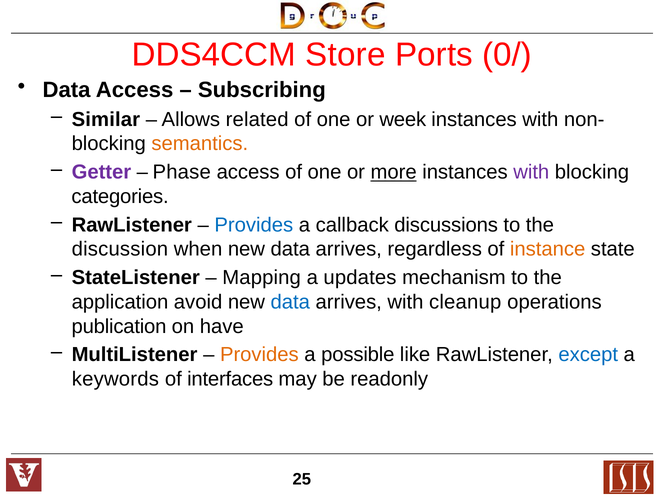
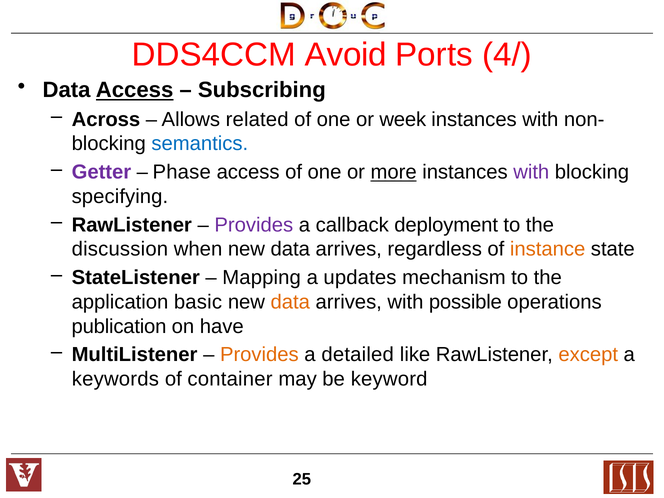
Store: Store -> Avoid (346, 55)
0/: 0/ -> 4/ (507, 55)
Access underline: none -> present (135, 90)
Similar: Similar -> Across (106, 119)
semantics colour: orange -> blue (200, 144)
categories: categories -> specifying (120, 197)
Provides colour: blue -> purple (254, 225)
discussions: discussions -> deployment (446, 225)
avoid: avoid -> basic (198, 302)
data colour: blue -> orange (290, 302)
cleanup: cleanup -> possible (465, 302)
possible: possible -> detailed (358, 355)
except colour: blue -> orange (588, 355)
interfaces: interfaces -> container (230, 379)
readonly: readonly -> keyword (389, 379)
